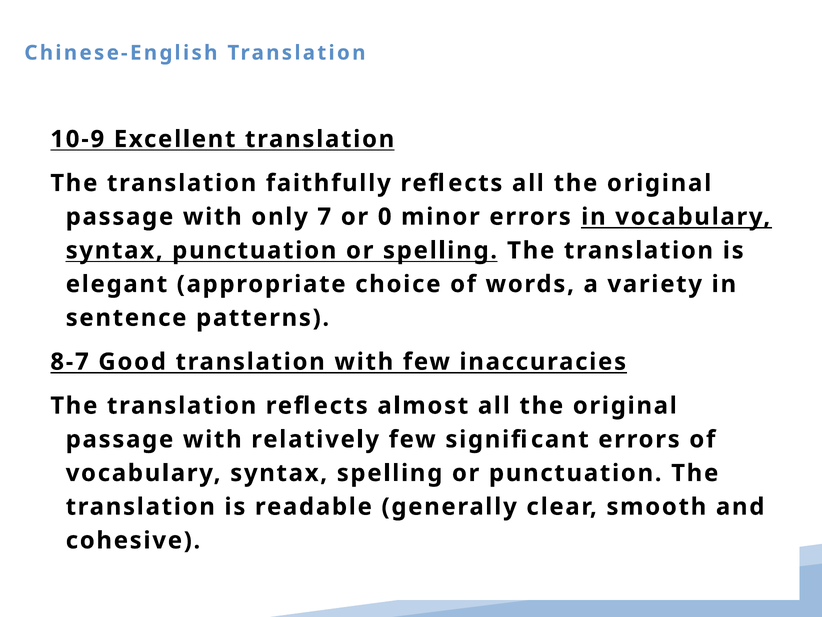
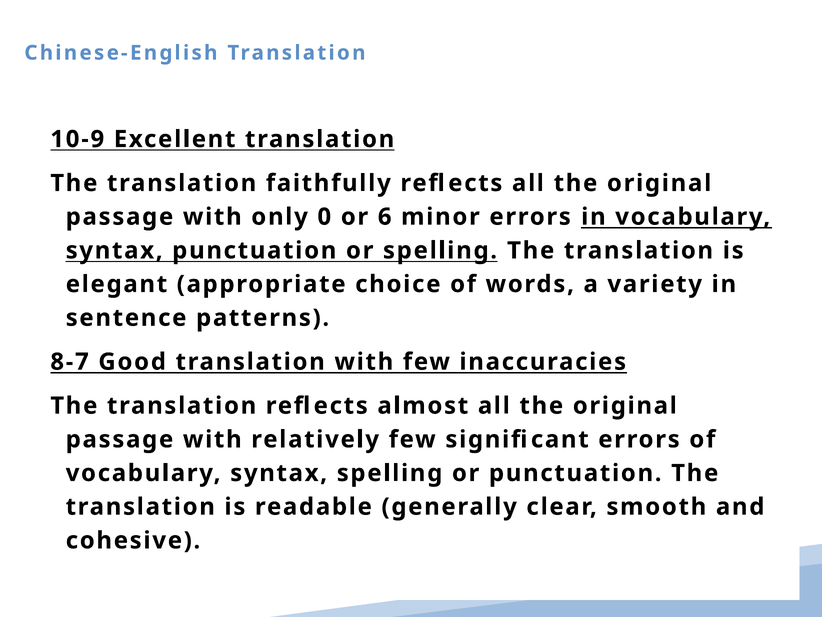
7: 7 -> 0 (324, 217)
0: 0 -> 6 (385, 217)
